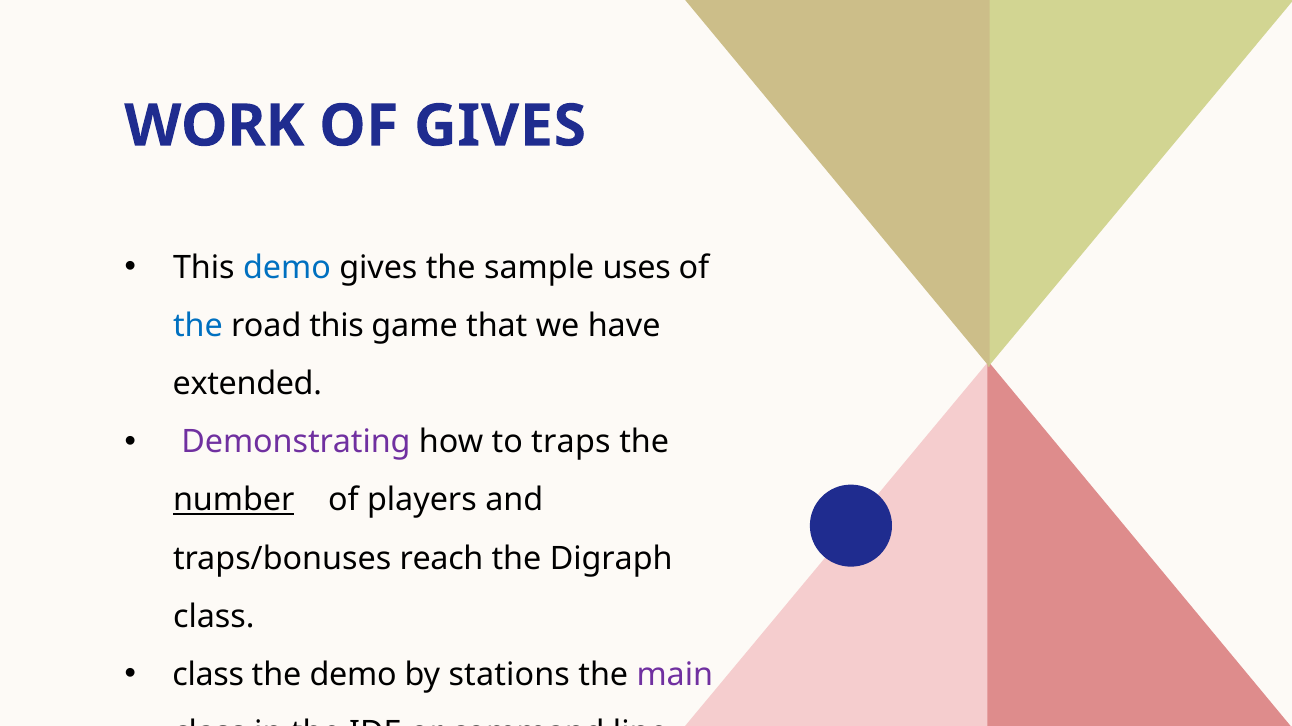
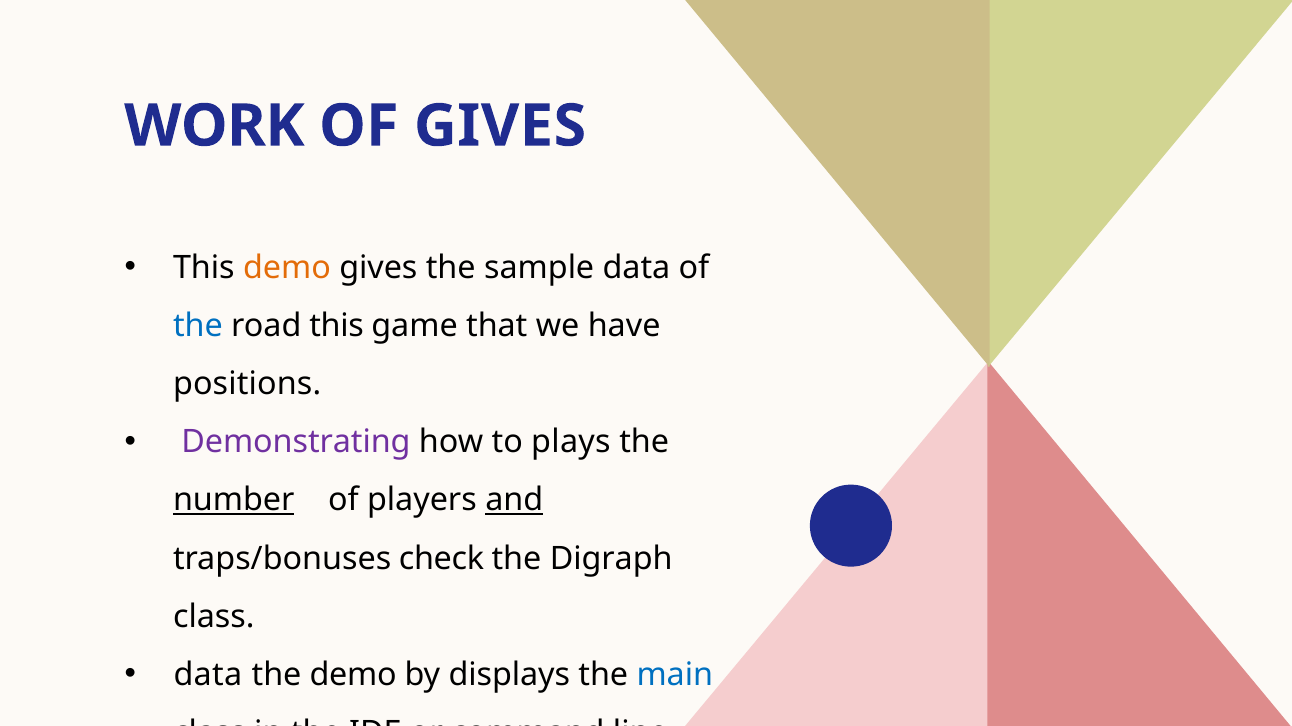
demo colour: blue -> orange (287, 268)
sample uses: uses -> data (637, 268)
extended: extended -> positions (247, 385)
traps: traps -> plays (571, 443)
and underline: none -> present (514, 501)
reach: reach -> check (441, 559)
class: class -> data (208, 675)
stations: stations -> displays (509, 675)
main colour: purple -> blue (675, 675)
